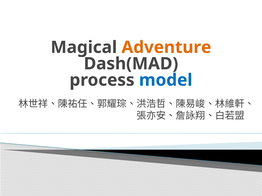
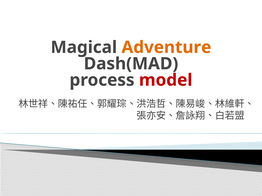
model colour: blue -> red (166, 80)
